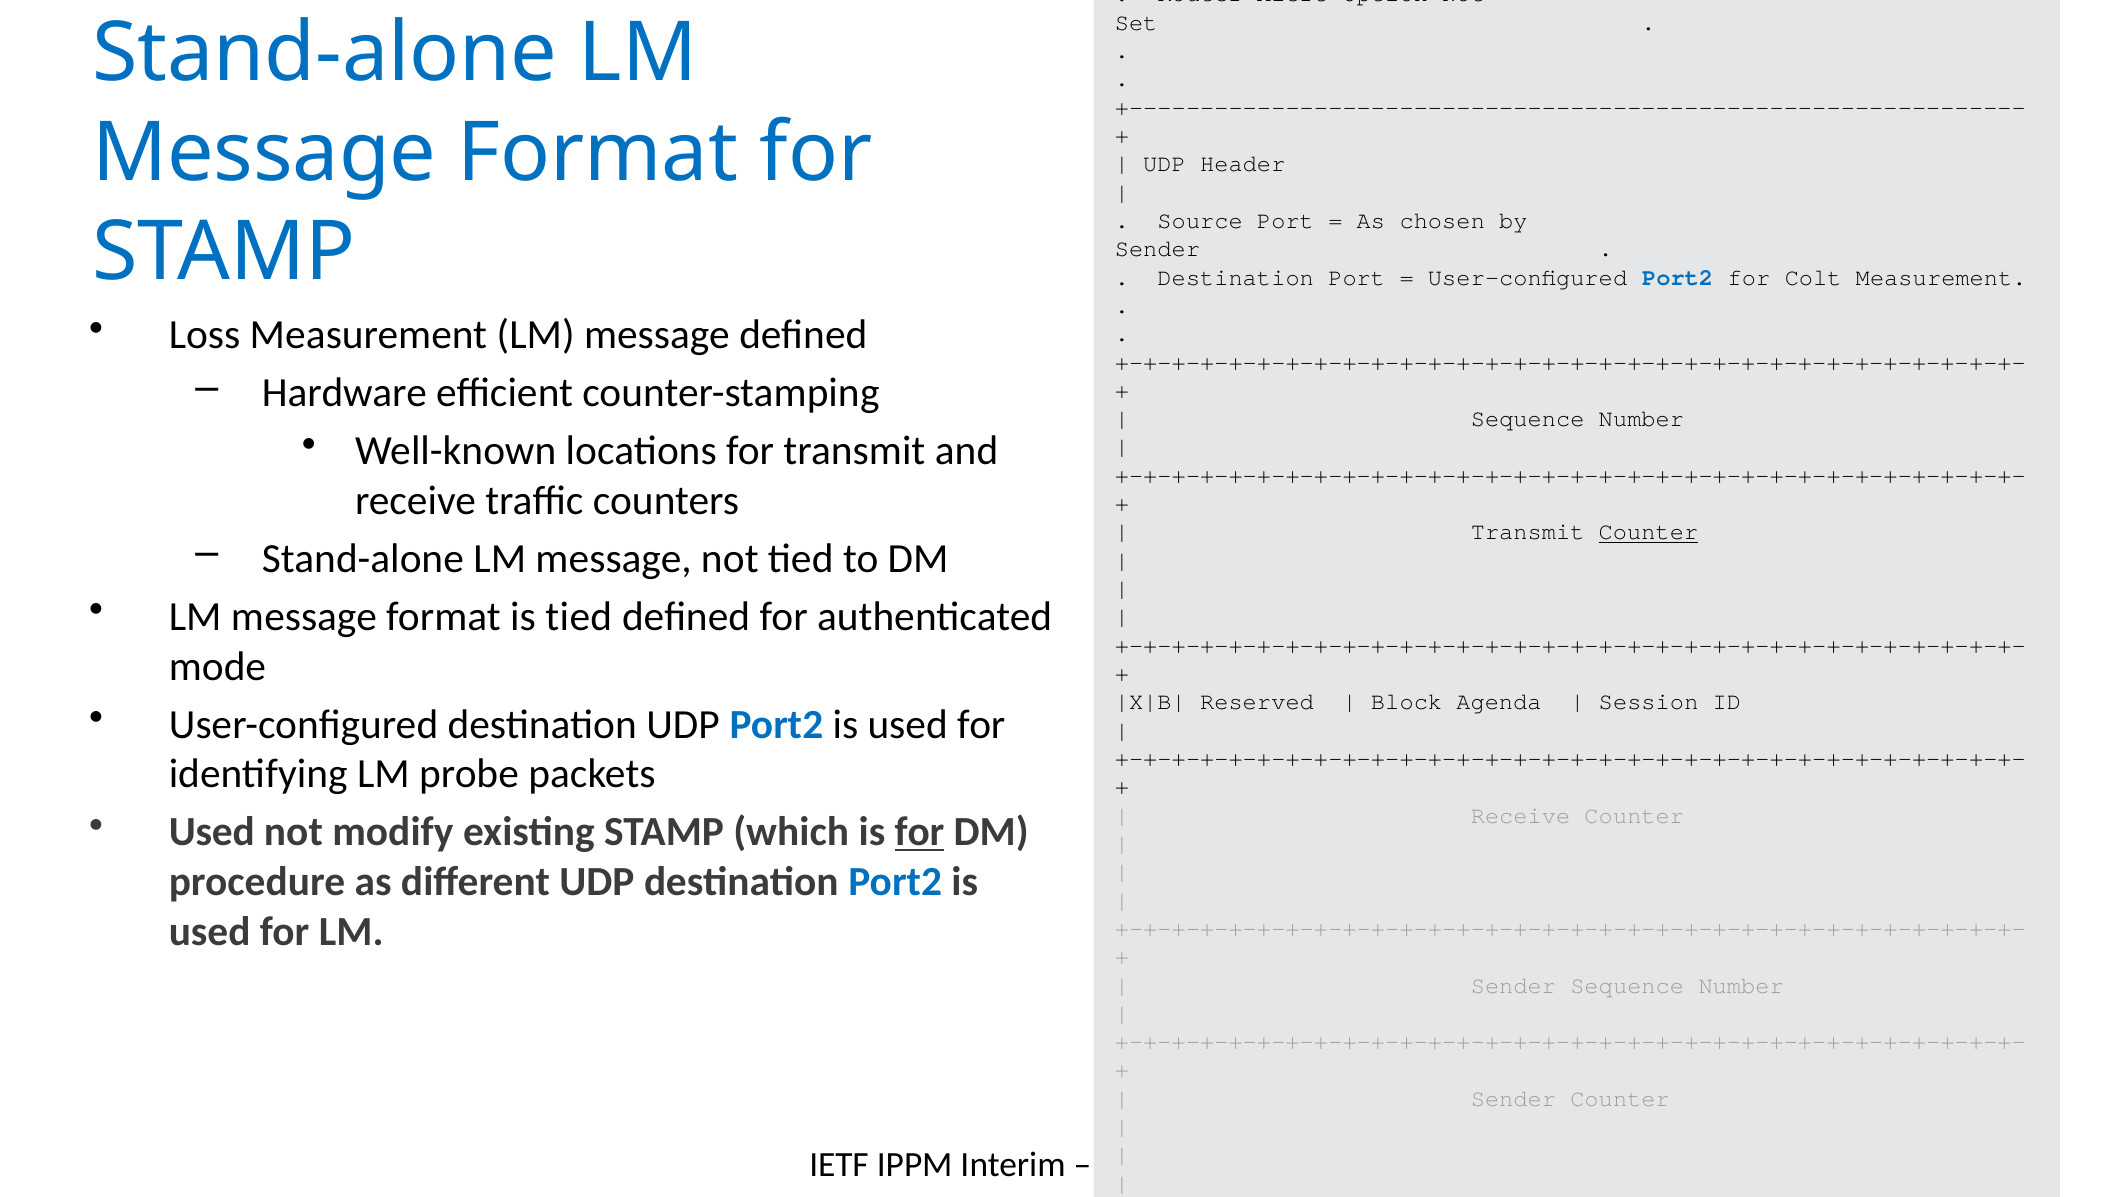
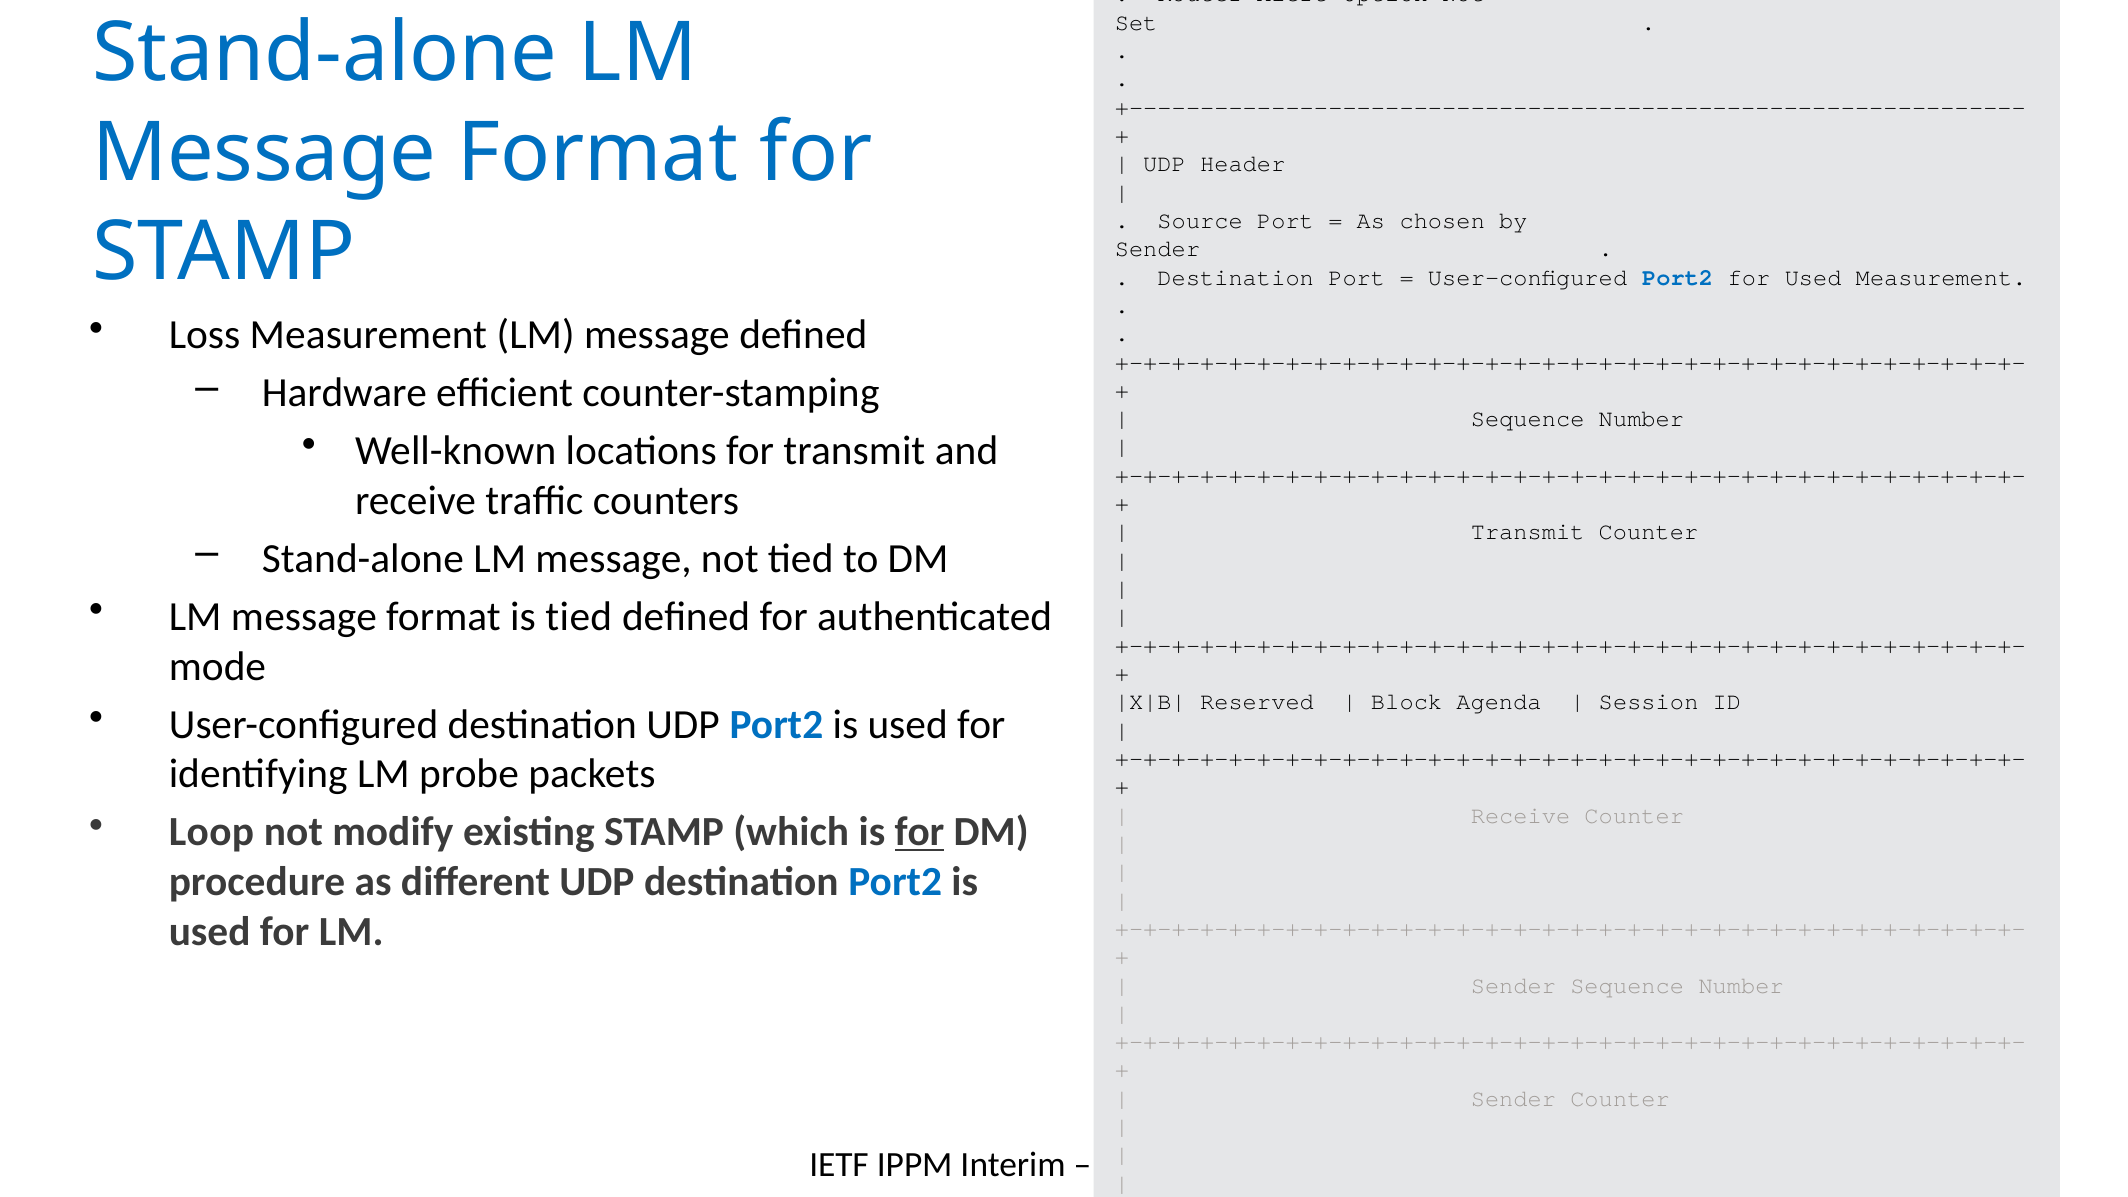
for Colt: Colt -> Used (1813, 277)
Counter underline: present -> none (1649, 532)
Used: Used -> Loop (212, 832)
